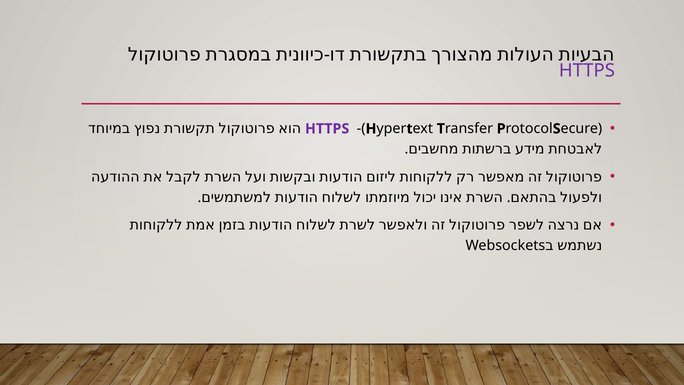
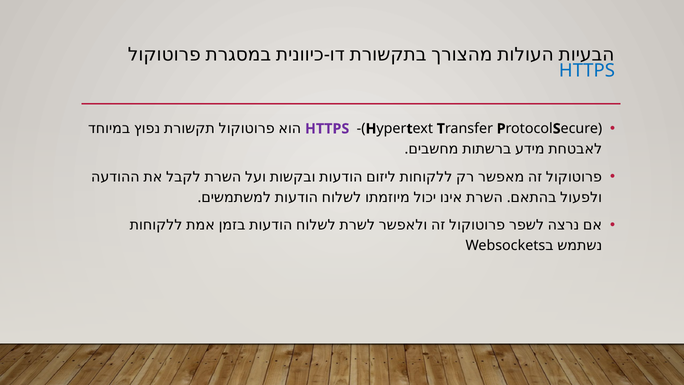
HTTPS colour: purple -> blue (587, 70)
